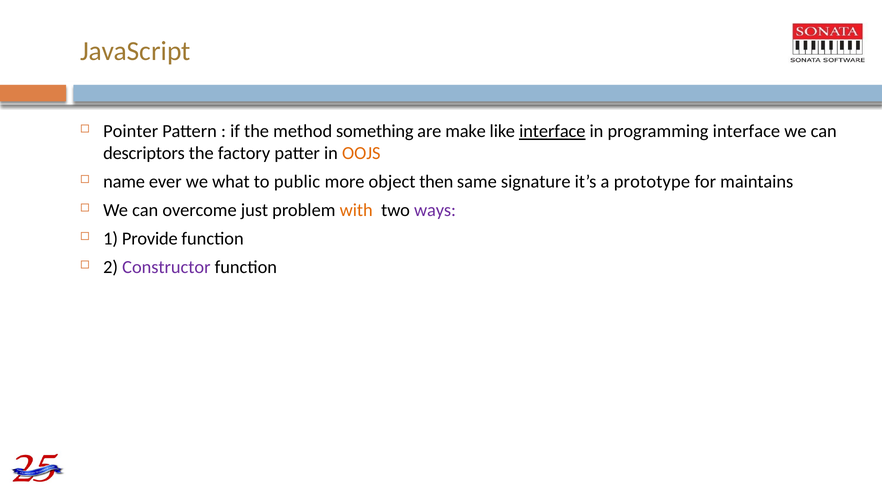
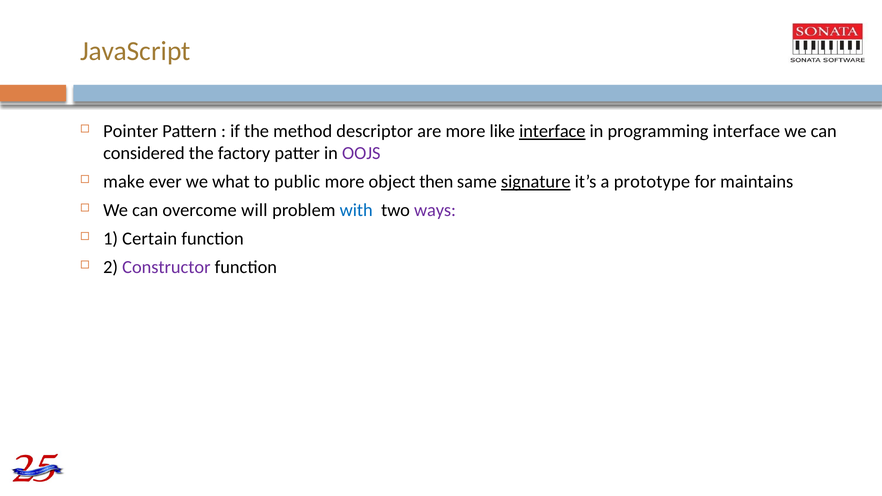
something: something -> descriptor (375, 131)
are make: make -> more (465, 131)
descriptors: descriptors -> considered (144, 153)
OOJS colour: orange -> purple (361, 153)
name: name -> make (124, 182)
signature underline: none -> present (536, 182)
just: just -> will (254, 210)
with colour: orange -> blue (356, 210)
Provide: Provide -> Certain (150, 239)
